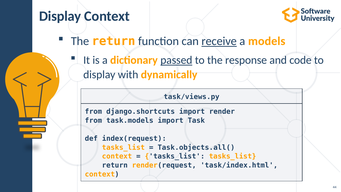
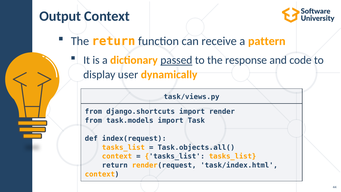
Display: Display -> Output (60, 16)
receive underline: present -> none (219, 41)
models: models -> pattern (267, 41)
with: with -> user (128, 74)
